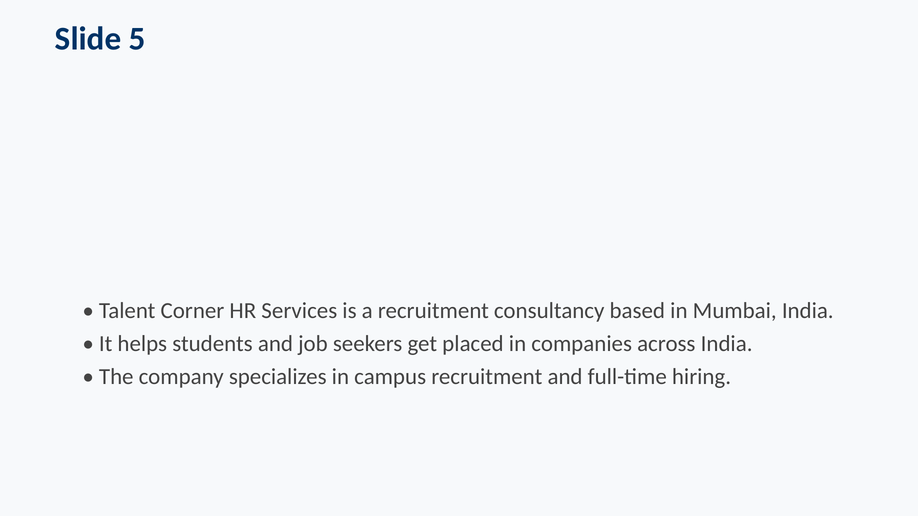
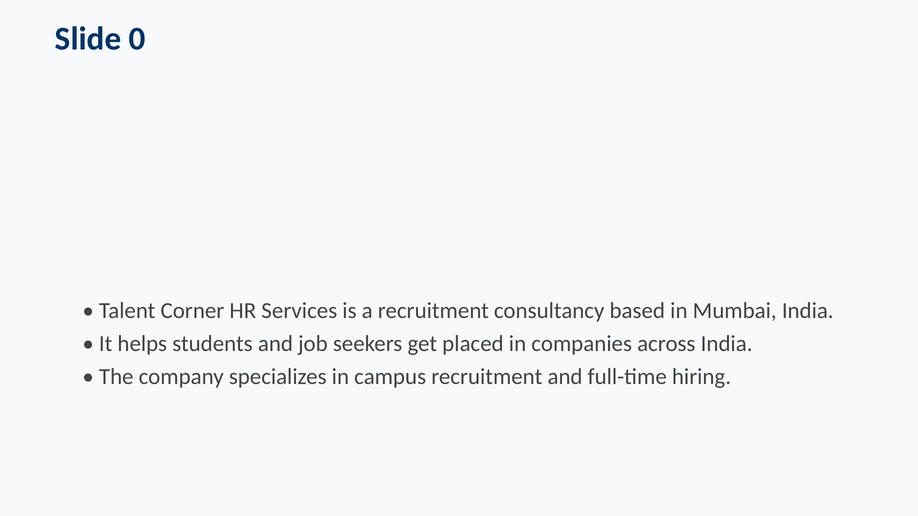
5: 5 -> 0 (137, 39)
